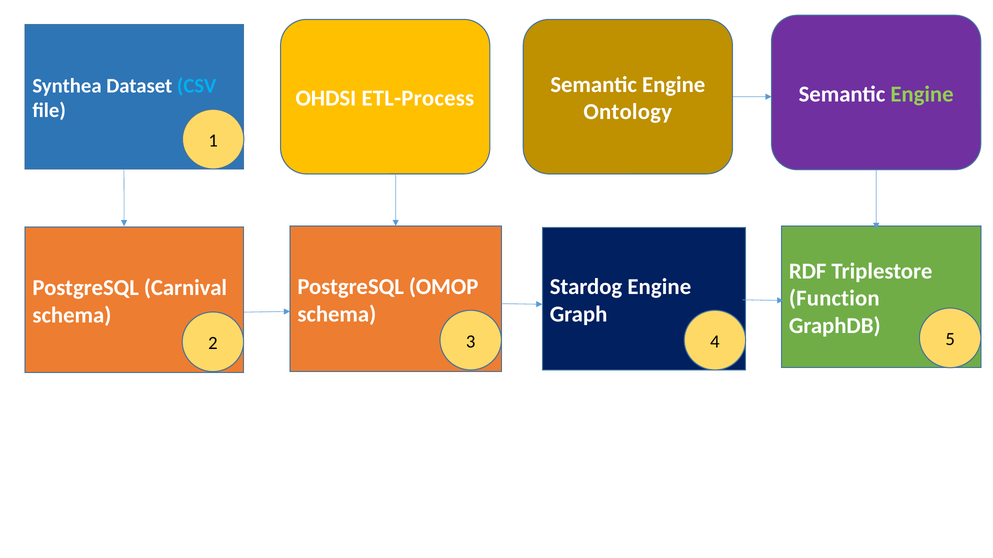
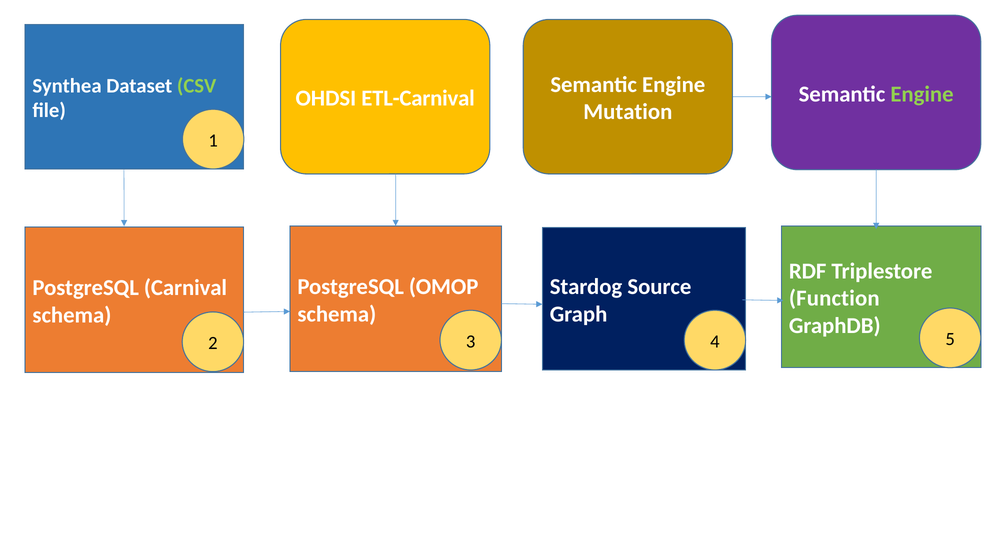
CSV colour: light blue -> light green (197, 86)
ETL-Process: ETL-Process -> ETL-Carnival (418, 98)
Ontology: Ontology -> Mutation (628, 112)
Stardog Engine: Engine -> Source (659, 287)
